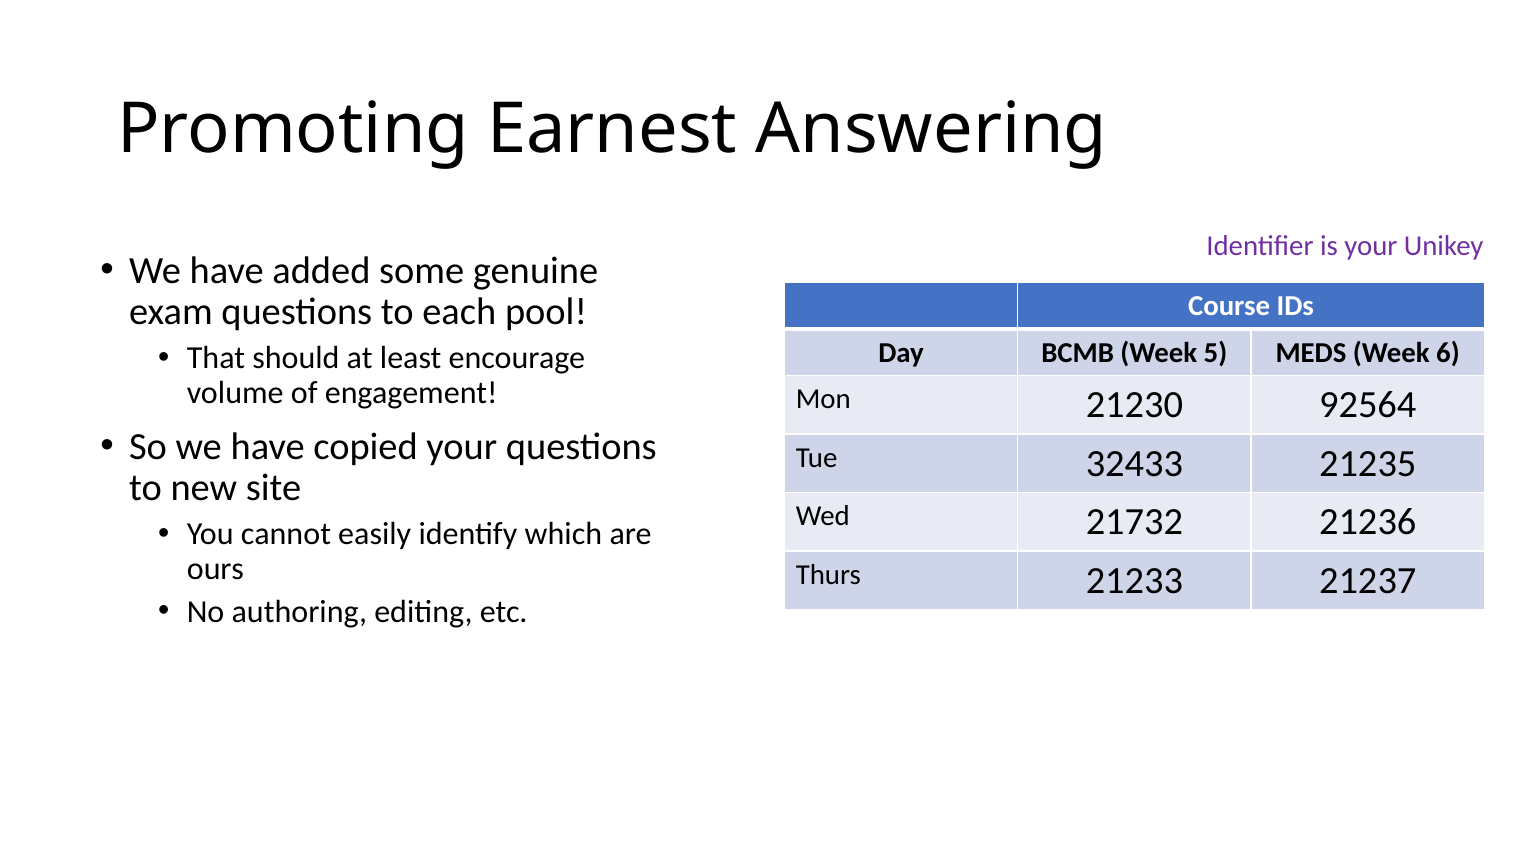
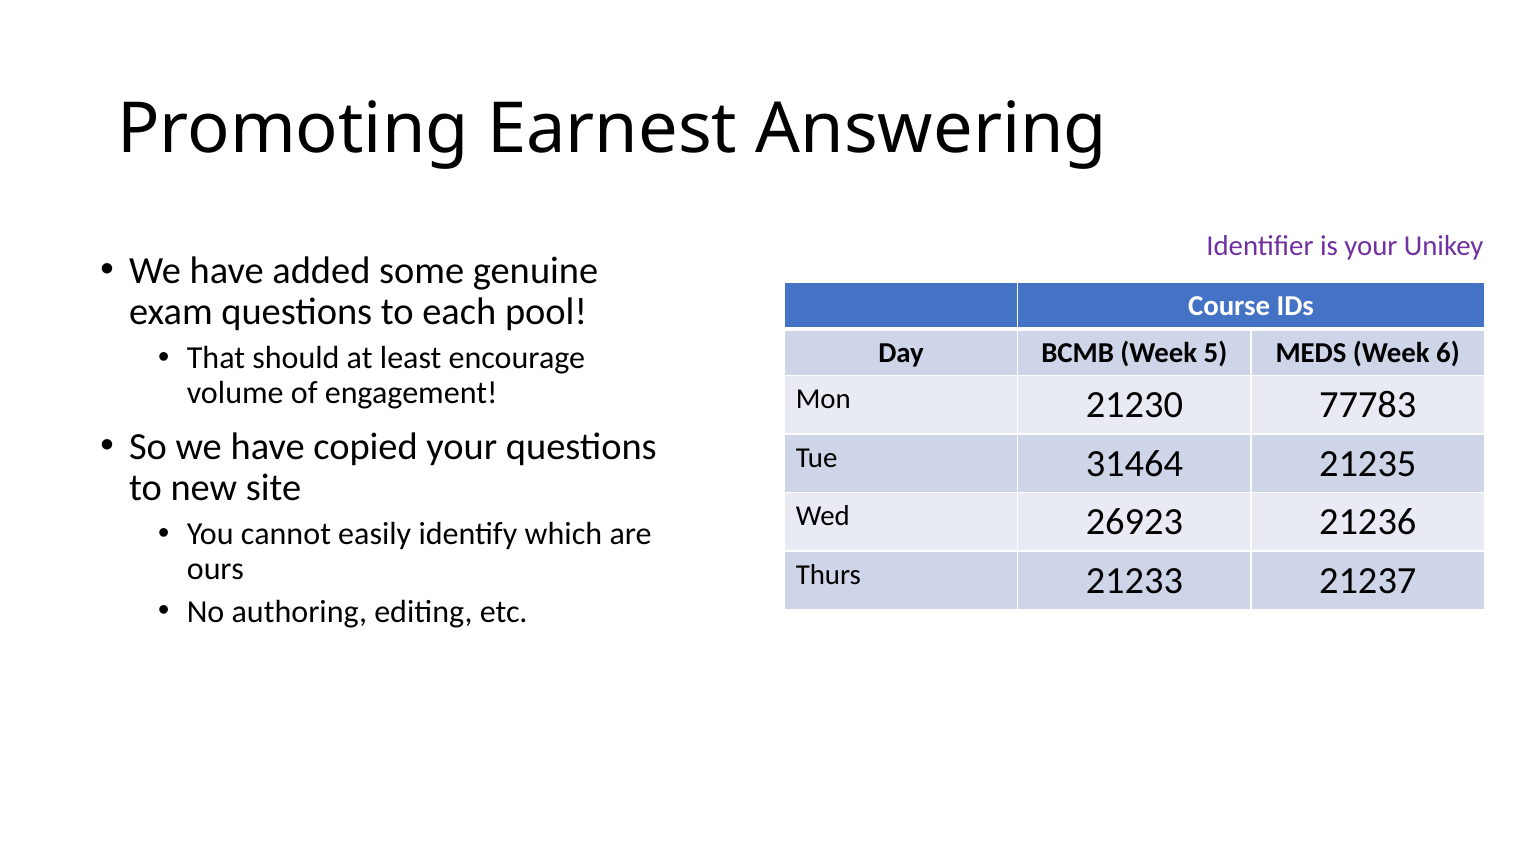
92564: 92564 -> 77783 (1368, 405)
32433: 32433 -> 31464 (1134, 464)
21732: 21732 -> 26923 (1134, 522)
